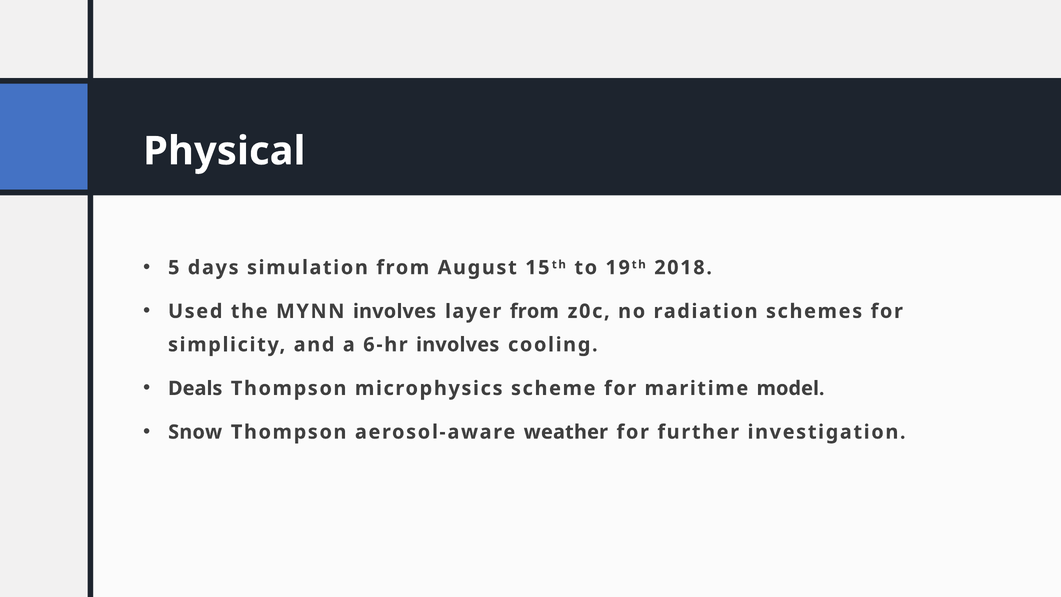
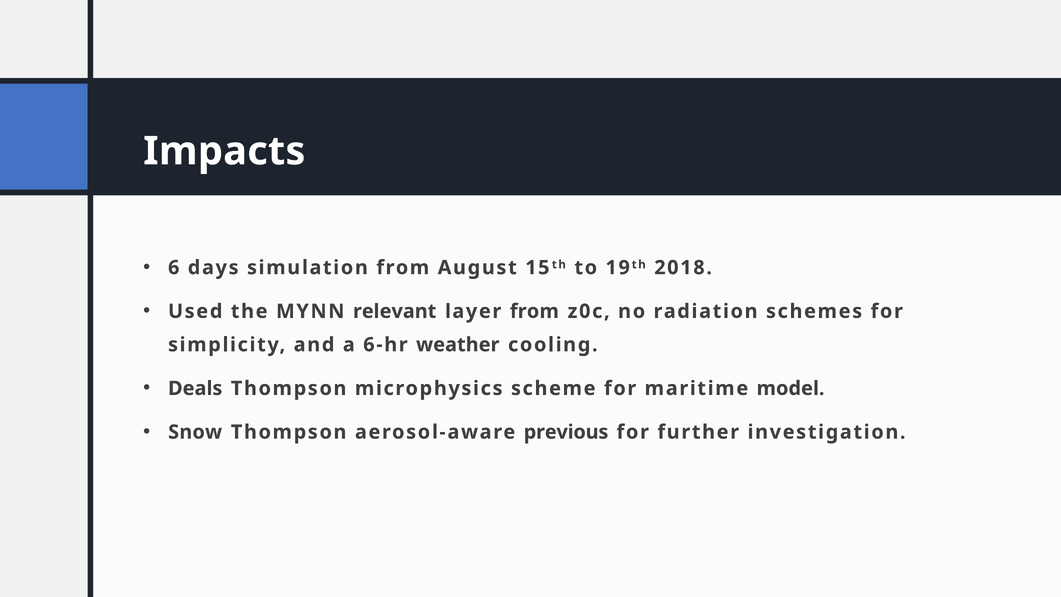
Physical: Physical -> Impacts (224, 151)
5: 5 -> 6 (174, 268)
MYNN involves: involves -> relevant (395, 311)
6-hr involves: involves -> weather (458, 345)
weather: weather -> previous (566, 432)
